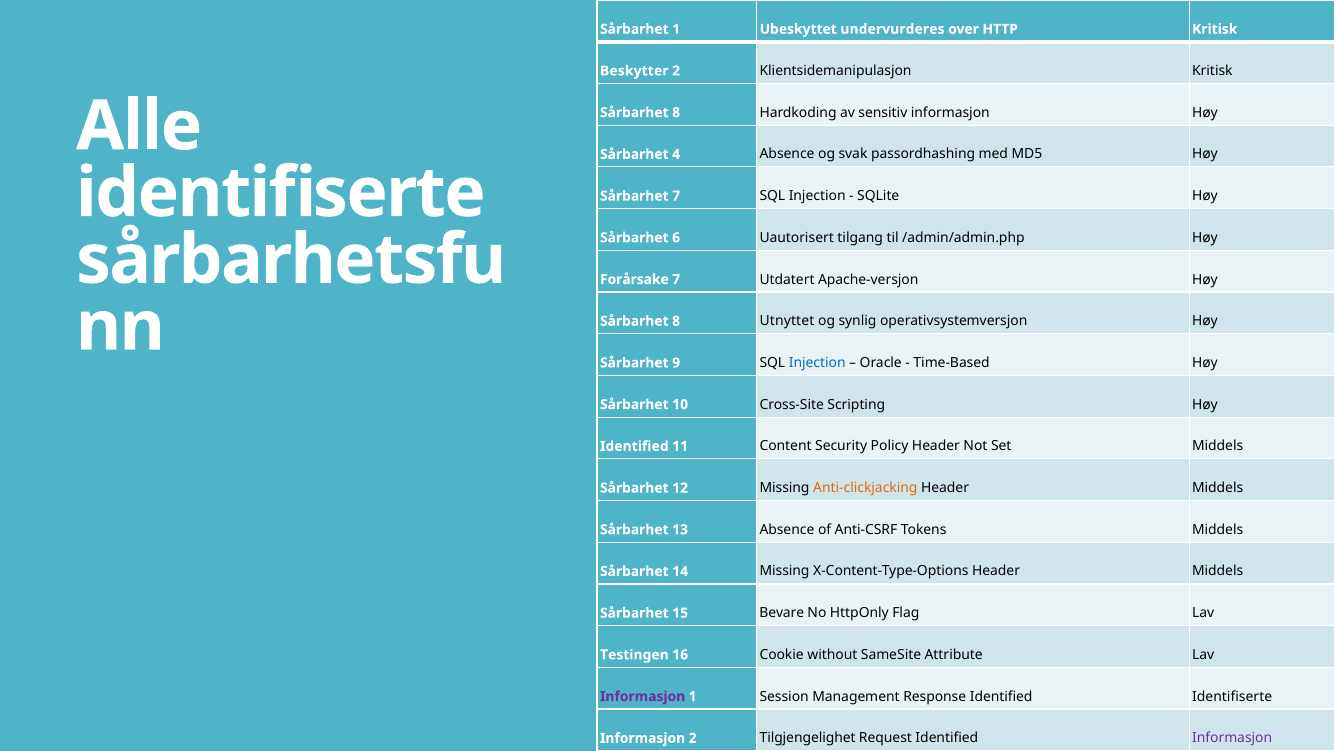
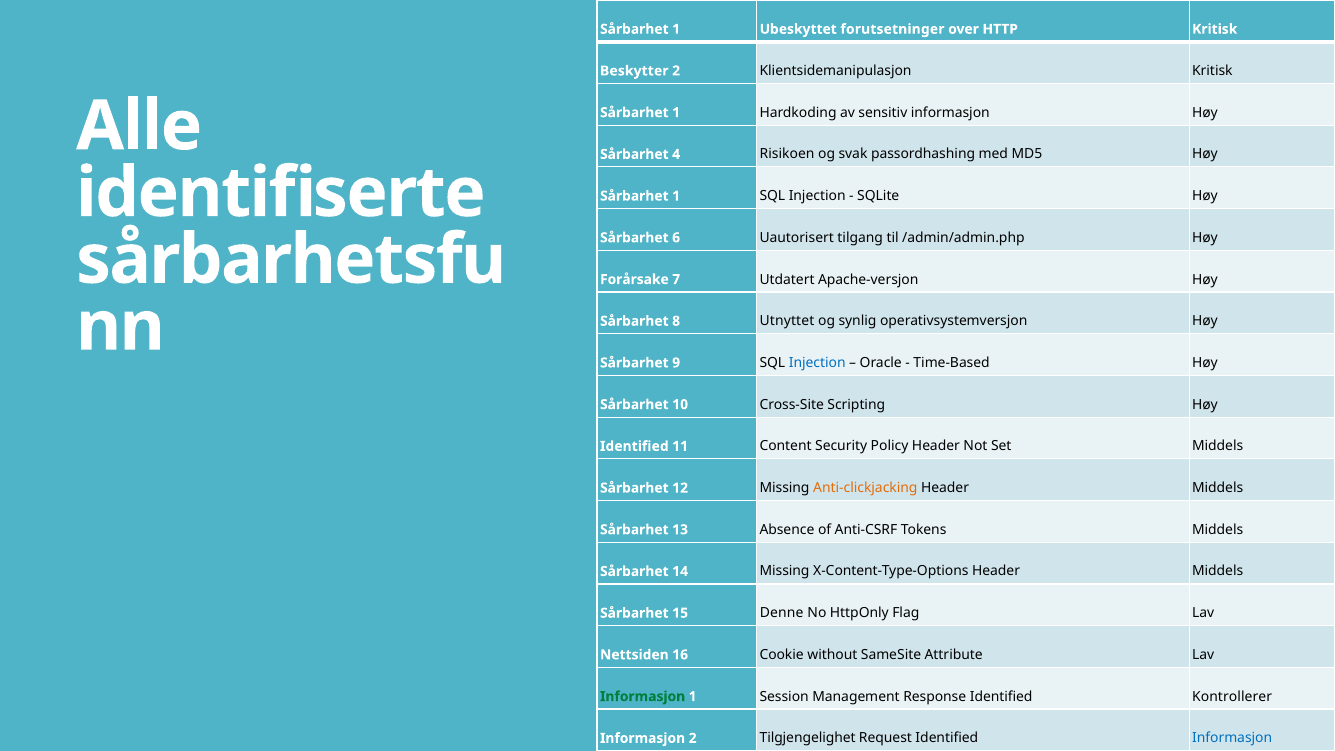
undervurderes: undervurderes -> forutsetninger (892, 29)
8: 8 -> 1 (676, 113)
4 Absence: Absence -> Risikoen (787, 154)
7: 7 -> 1 (676, 196)
Bevare: Bevare -> Denne (782, 613)
Testingen: Testingen -> Nettsiden (634, 655)
Informasjon colour: purple -> green (643, 696)
Identified Identifiserte: Identifiserte -> Kontrollerer (1232, 696)
Informasjon colour: purple -> blue (1232, 738)
